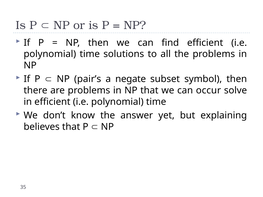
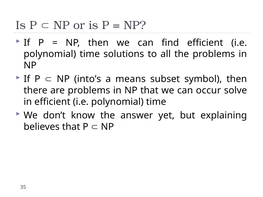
pair’s: pair’s -> into’s (88, 79)
negate: negate -> means (131, 79)
